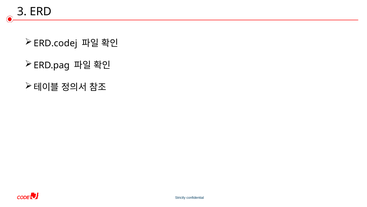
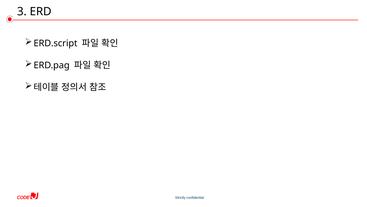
ERD.codej: ERD.codej -> ERD.script (55, 43)
